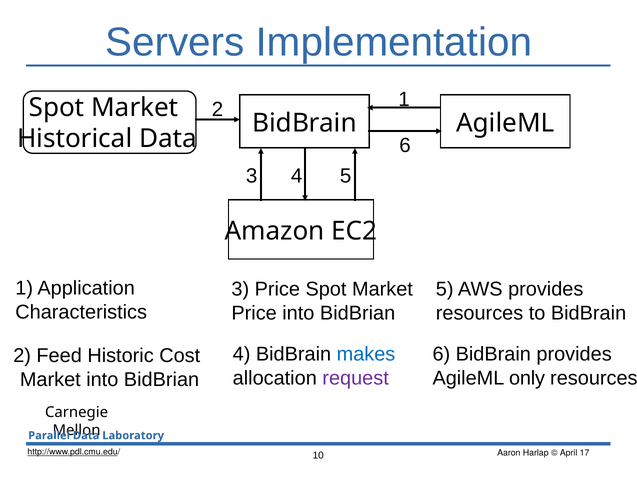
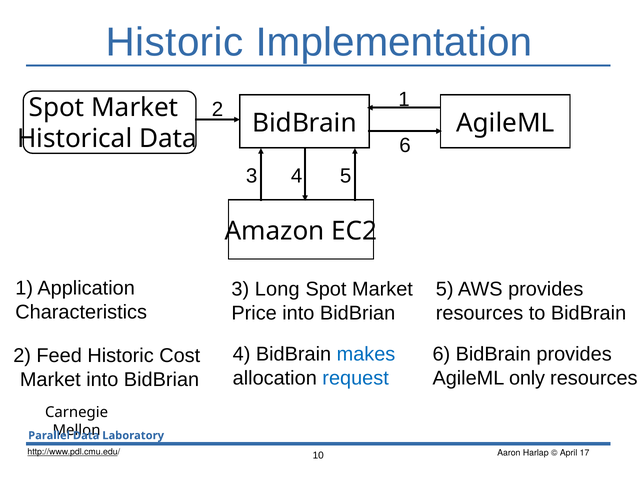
Servers: Servers -> Historic (175, 42)
3 Price: Price -> Long (277, 289)
request colour: purple -> blue (356, 378)
